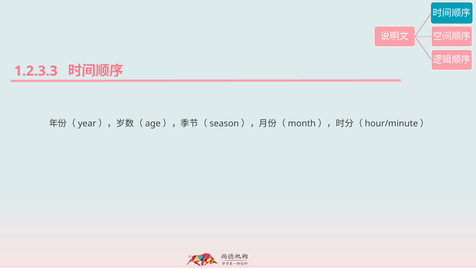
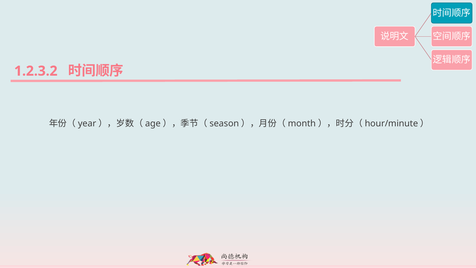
1.2.3.3: 1.2.3.3 -> 1.2.3.2 (36, 71)
